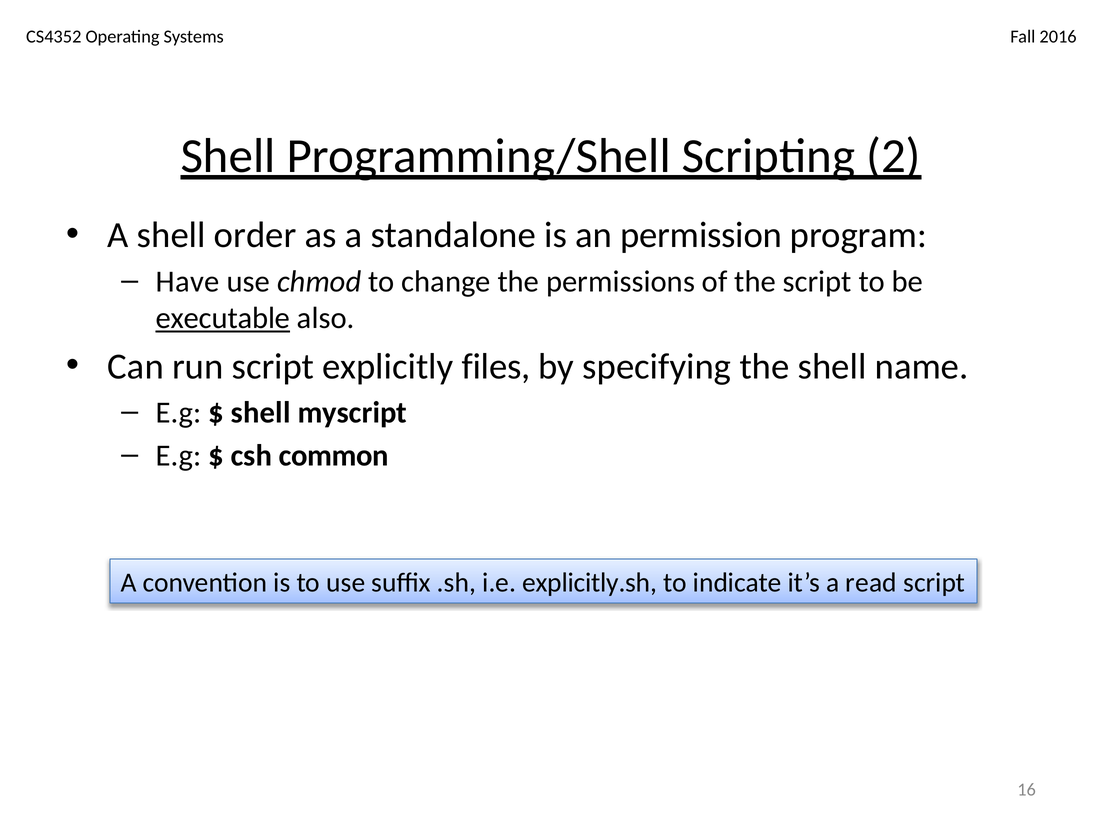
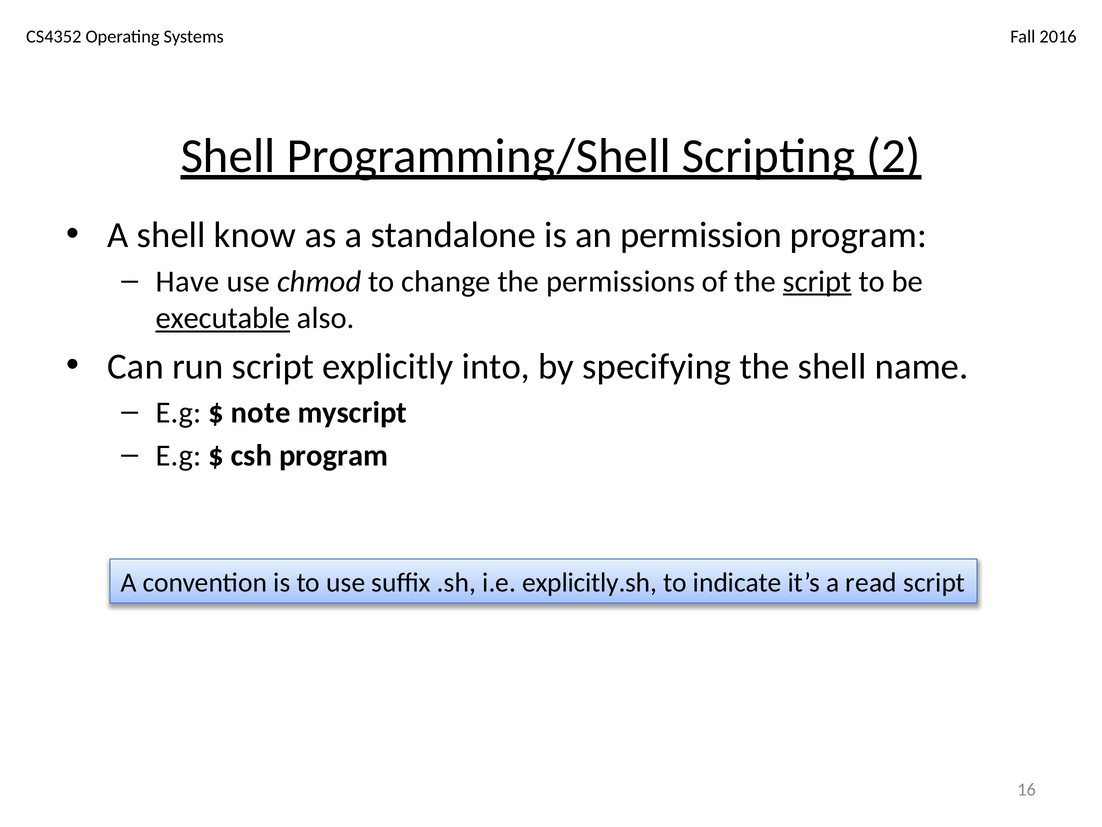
order: order -> know (255, 235)
script underline: none -> present (817, 281)
files: files -> into (496, 366)
shell: shell -> note (261, 412)
csh common: common -> program (334, 455)
